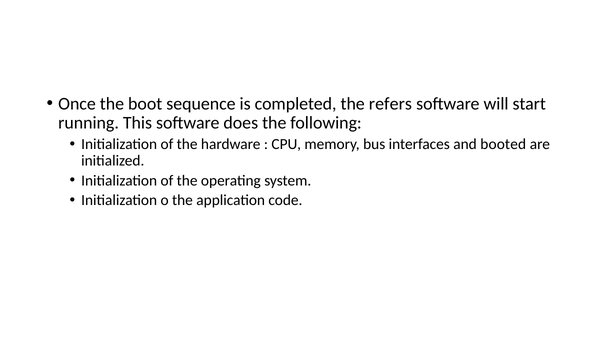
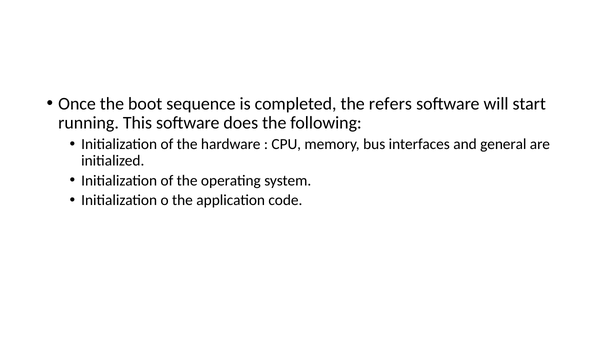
booted: booted -> general (503, 144)
